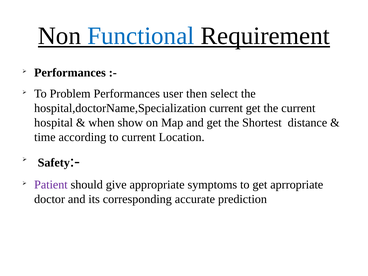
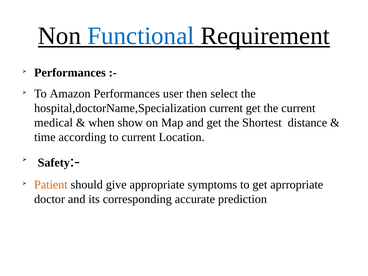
Problem: Problem -> Amazon (70, 94)
hospital: hospital -> medical (54, 123)
Patient colour: purple -> orange (51, 185)
